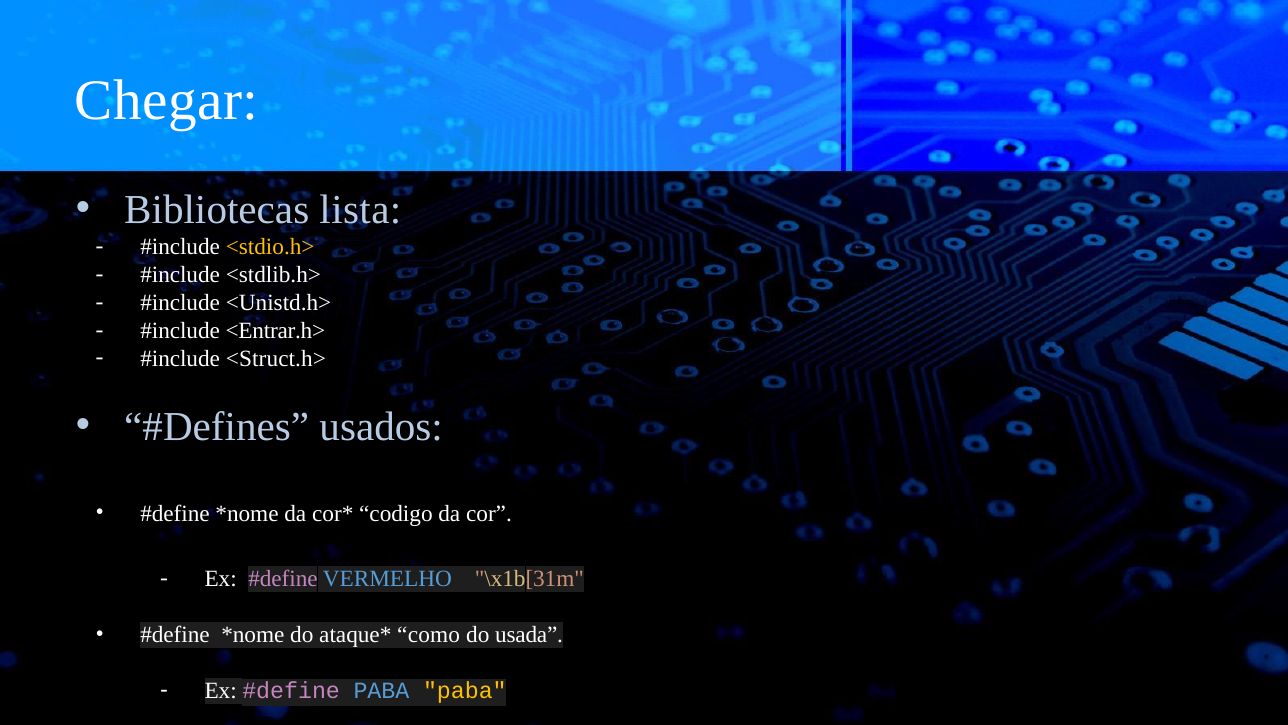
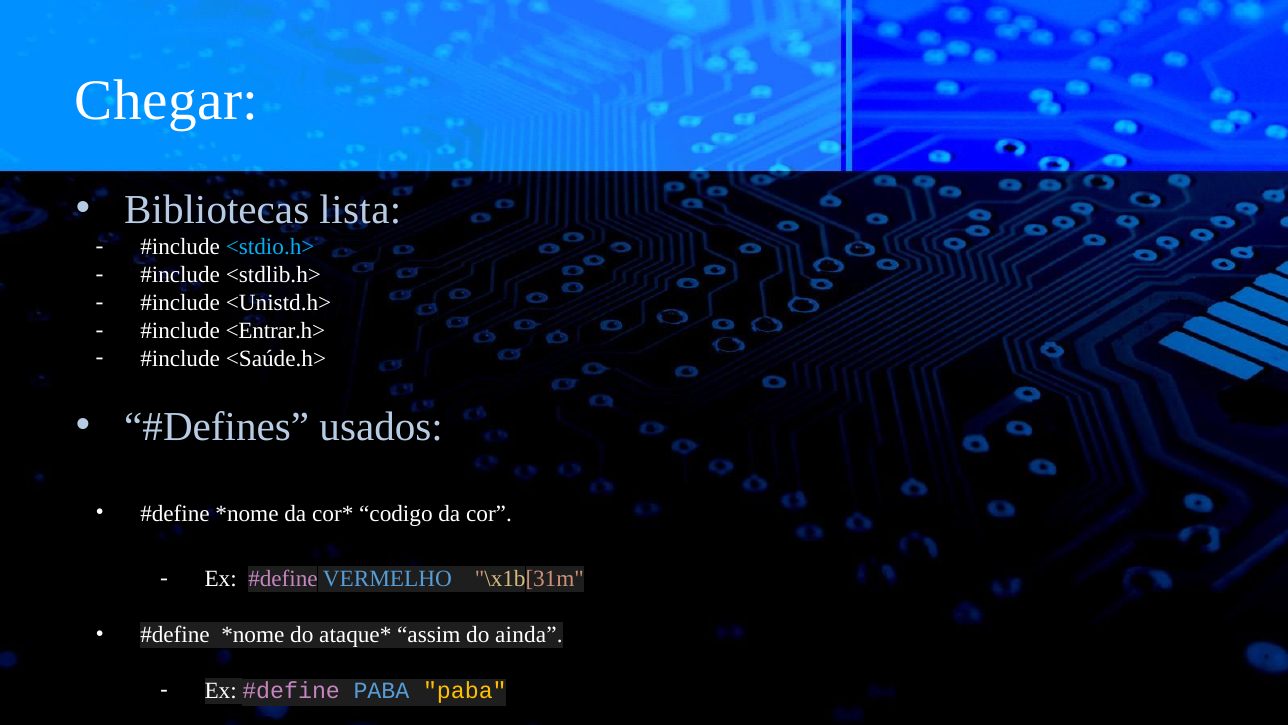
<stdio.h> colour: yellow -> light blue (270, 247)
<Struct.h>: <Struct.h> -> <Saúde.h> (276, 358)
como: como -> assim (429, 635)
usada: usada -> ainda (529, 635)
